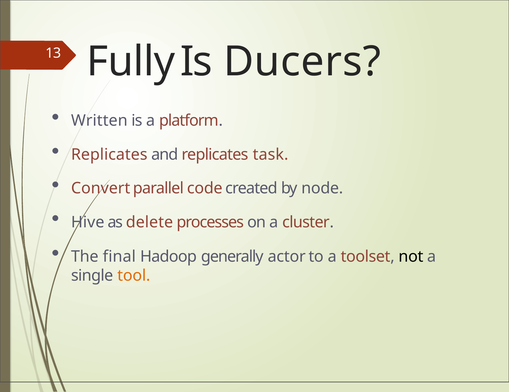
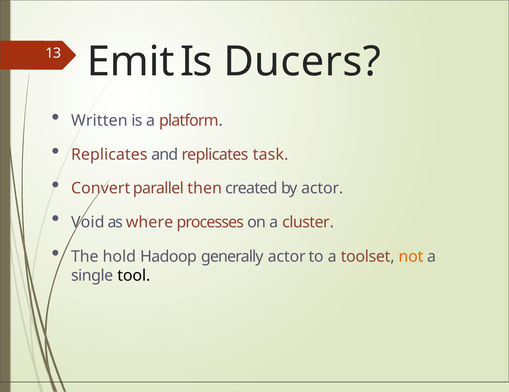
Fully: Fully -> Emit (131, 62)
code: code -> then (205, 188)
by node: node -> actor (322, 188)
Hive: Hive -> Void (88, 222)
delete: delete -> where (150, 222)
final: final -> hold (119, 256)
not colour: black -> orange (411, 256)
tool colour: orange -> black (134, 275)
